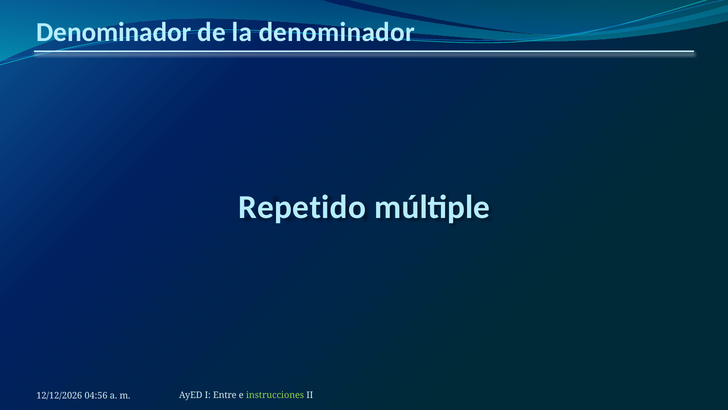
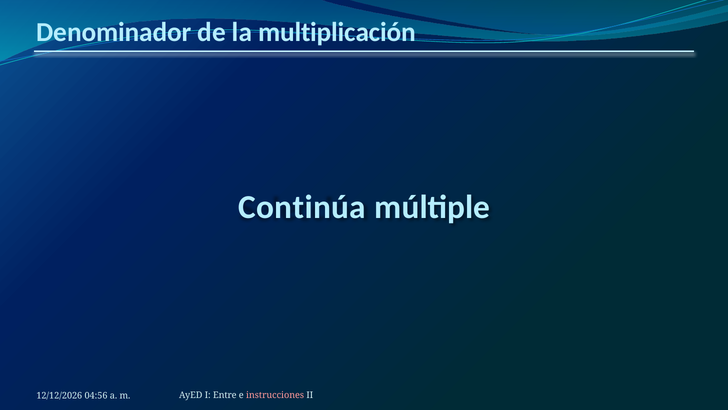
la denominador: denominador -> multiplicación (337, 32)
Repetido: Repetido -> Continúa (302, 207)
instrucciones colour: light green -> pink (275, 395)
